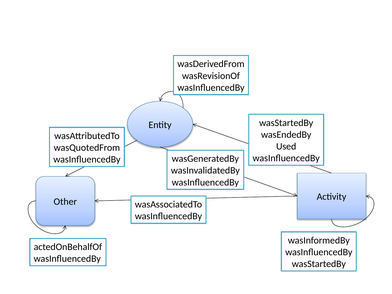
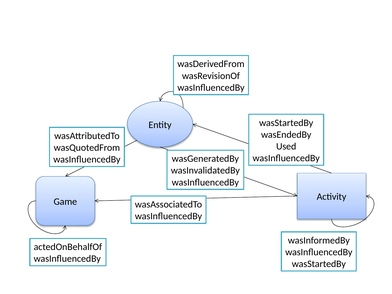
Other: Other -> Game (65, 202)
